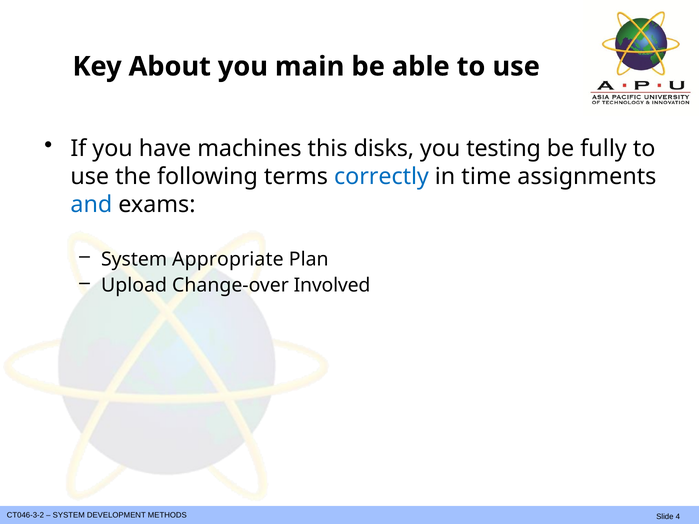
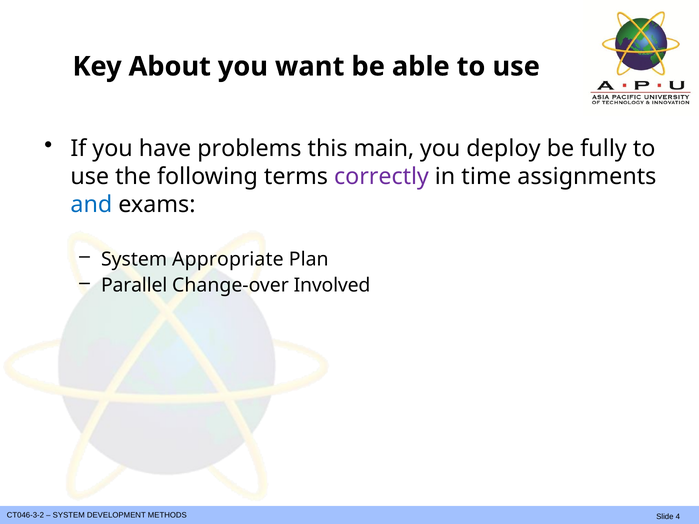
main: main -> want (310, 67)
machines: machines -> problems (249, 149)
disks: disks -> main (384, 149)
testing: testing -> deploy (503, 149)
correctly colour: blue -> purple (381, 177)
Upload: Upload -> Parallel (134, 285)
